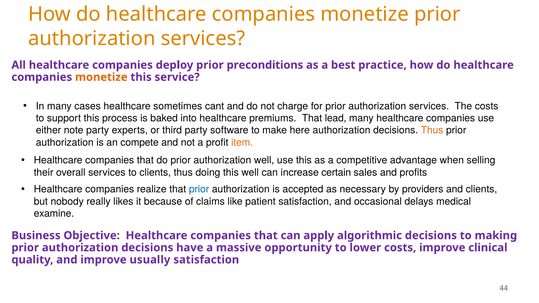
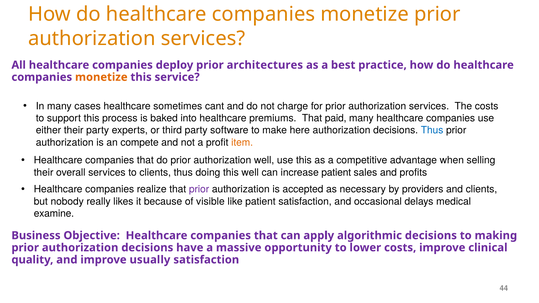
preconditions: preconditions -> architectures (265, 65)
lead: lead -> paid (336, 118)
either note: note -> their (74, 130)
Thus colour: orange -> blue (432, 130)
increase certain: certain -> patient (336, 172)
prior colour: blue -> purple (199, 189)
claims: claims -> visible (210, 201)
